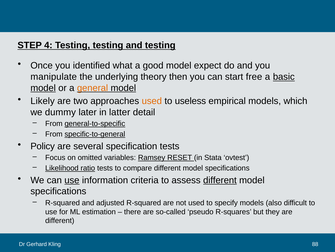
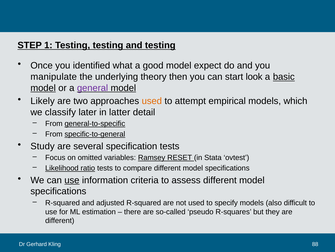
4: 4 -> 1 (48, 45)
free: free -> look (254, 77)
general colour: orange -> purple (93, 88)
useless: useless -> attempt (190, 101)
dummy: dummy -> classify (60, 112)
Policy: Policy -> Study (43, 146)
different underline: present -> none (220, 180)
